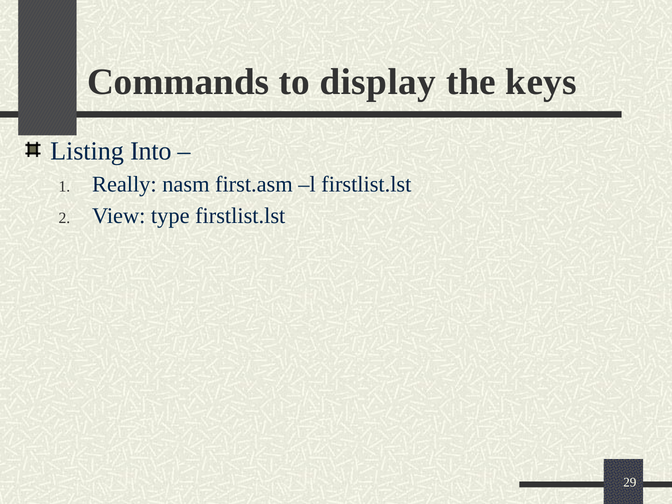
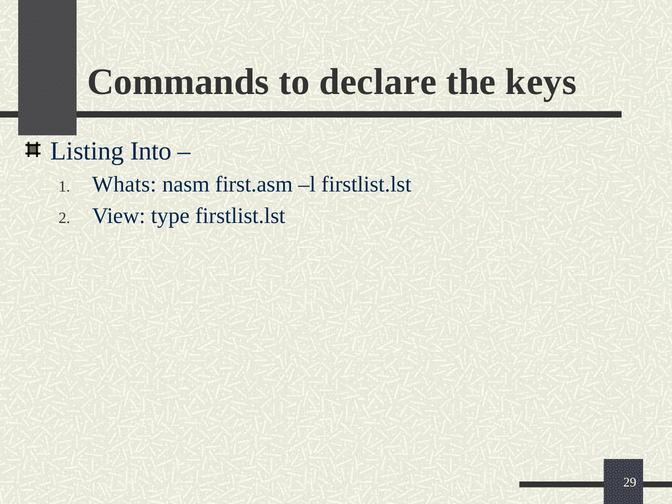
display: display -> declare (378, 82)
Really: Really -> Whats (124, 184)
